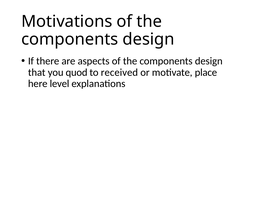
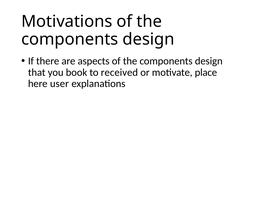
quod: quod -> book (77, 72)
level: level -> user (59, 83)
